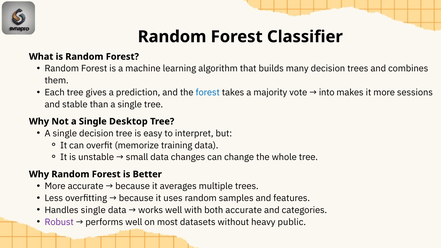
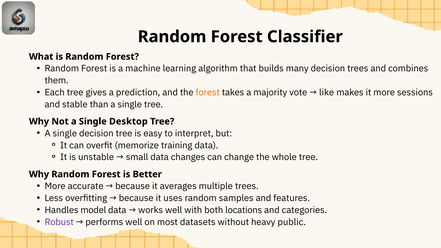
forest colour: blue -> orange (208, 93)
into: into -> like (327, 93)
Handles single: single -> model (93, 210)
both accurate: accurate -> locations (244, 210)
